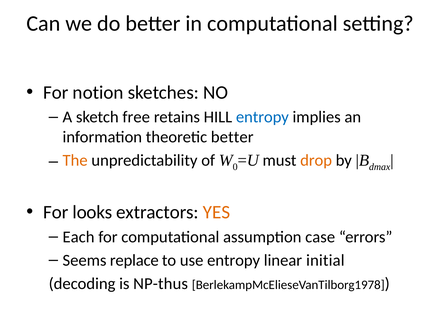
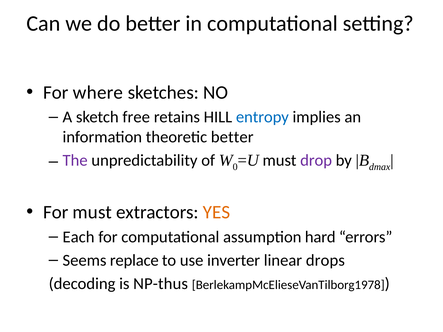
notion: notion -> where (98, 93)
The colour: orange -> purple (75, 161)
drop colour: orange -> purple (316, 161)
For looks: looks -> must (92, 212)
case: case -> hard (320, 237)
use entropy: entropy -> inverter (234, 261)
initial: initial -> drops (325, 261)
